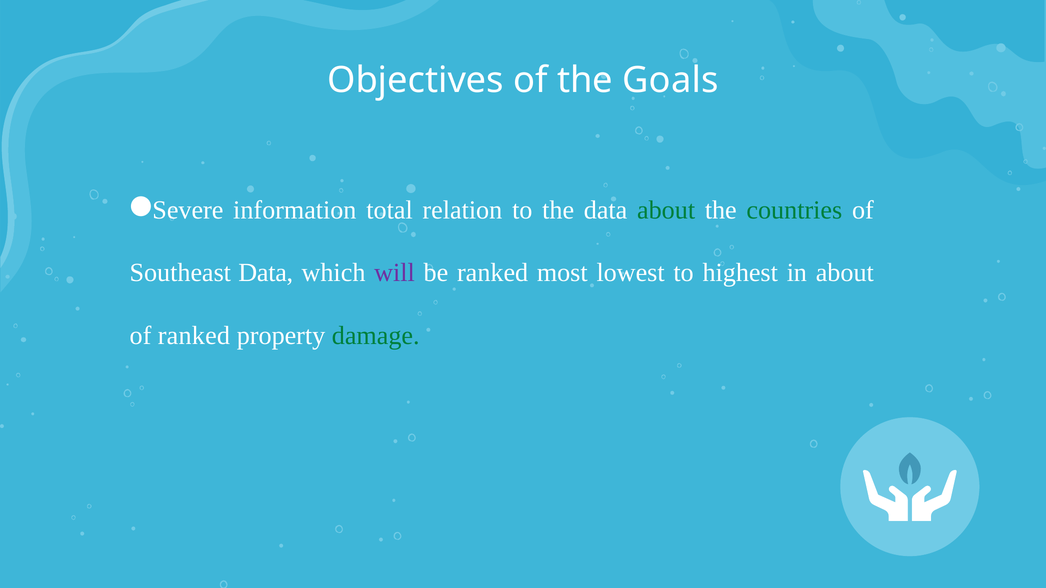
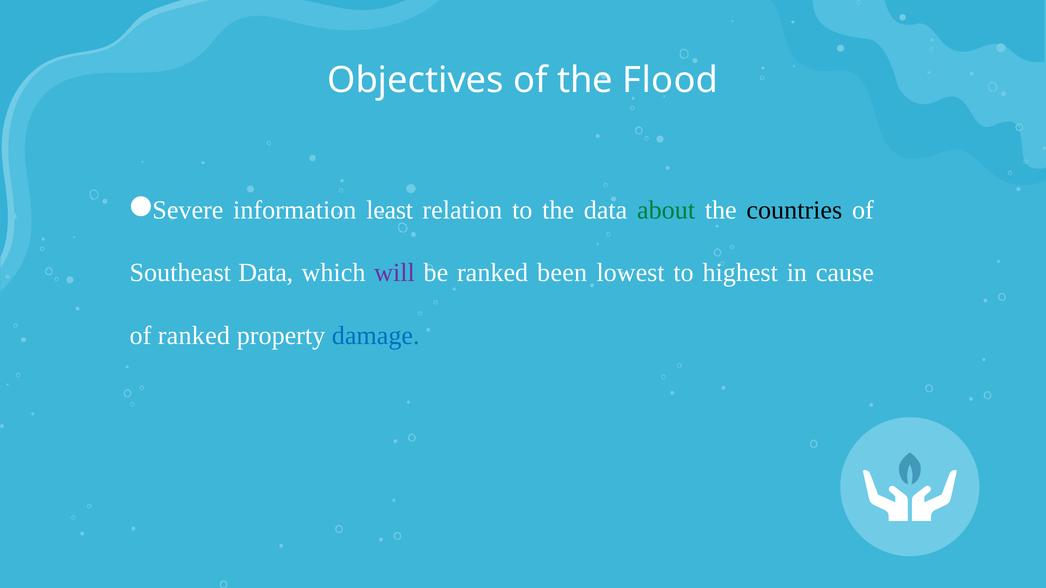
Goals: Goals -> Flood (670, 80)
total: total -> least (390, 210)
countries colour: green -> black (794, 210)
most: most -> been (562, 273)
in about: about -> cause (845, 273)
damage colour: green -> blue (376, 336)
